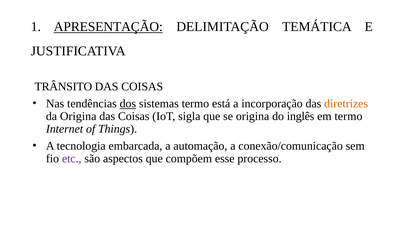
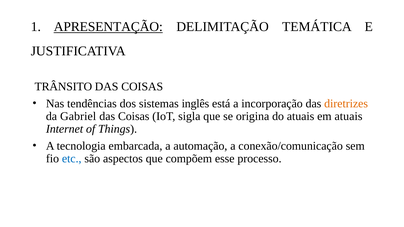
dos underline: present -> none (128, 104)
sistemas termo: termo -> inglês (195, 104)
da Origina: Origina -> Gabriel (78, 116)
do inglês: inglês -> atuais (301, 116)
em termo: termo -> atuais (348, 116)
etc colour: purple -> blue (72, 159)
